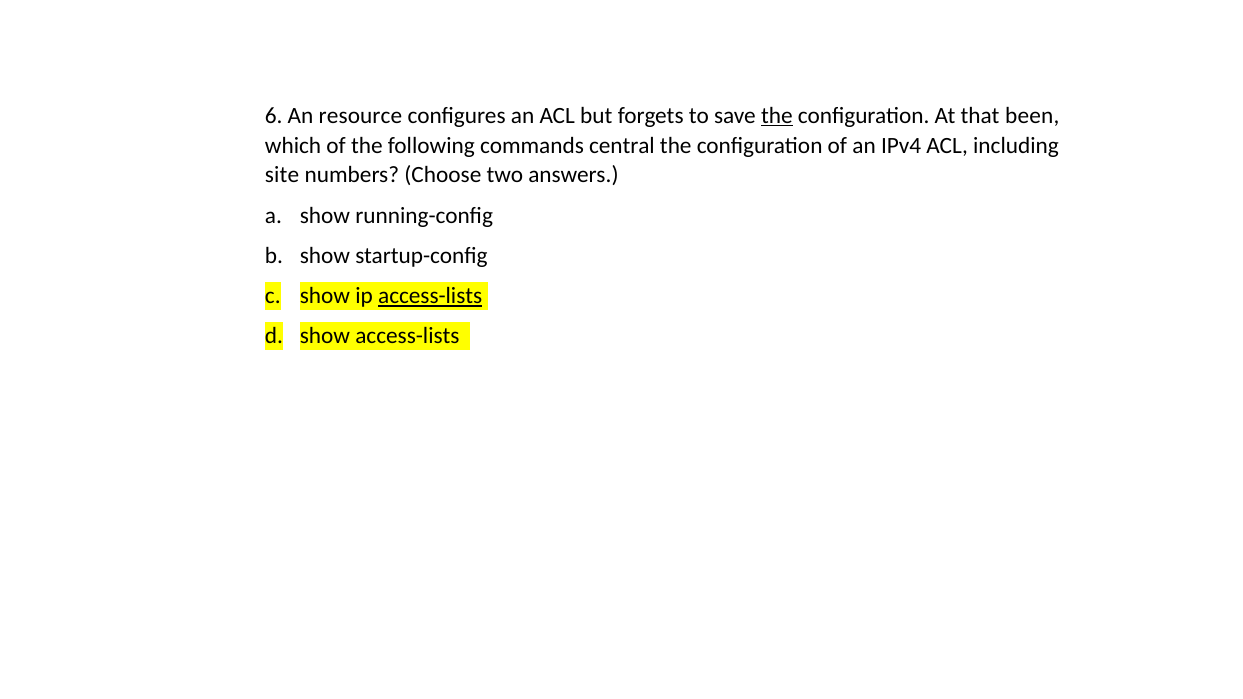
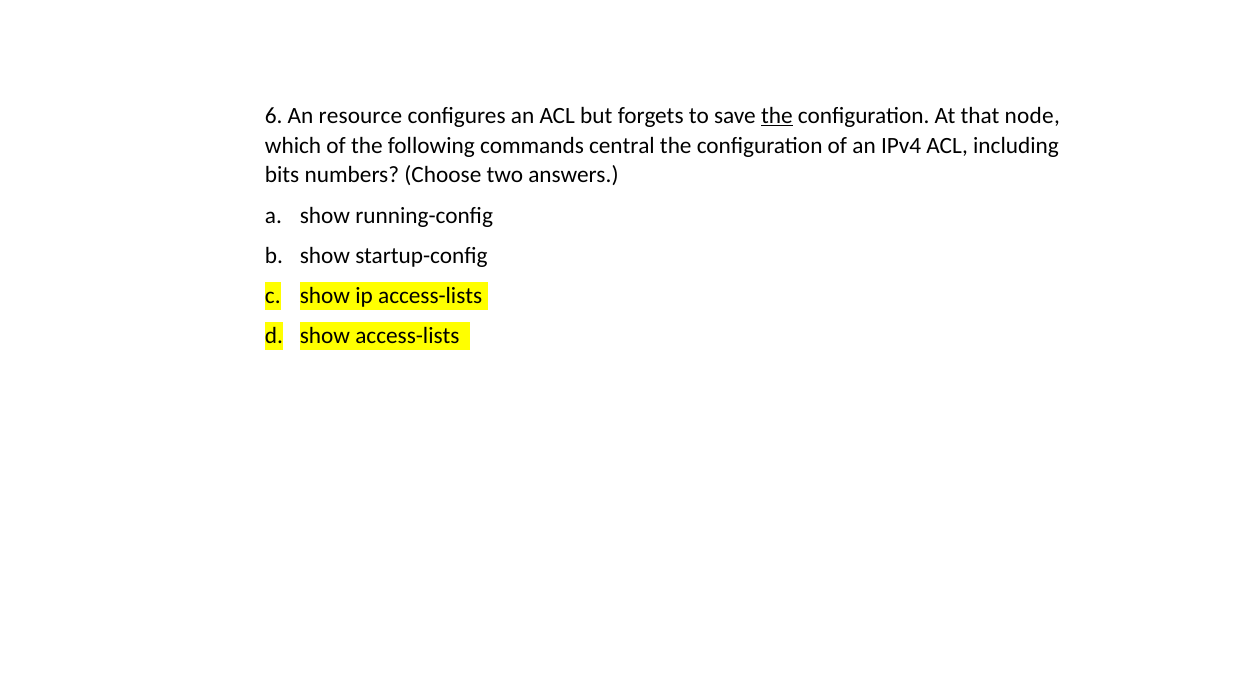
been: been -> node (1032, 116)
site: site -> bits (282, 175)
access-lists underline: present -> none (430, 296)
